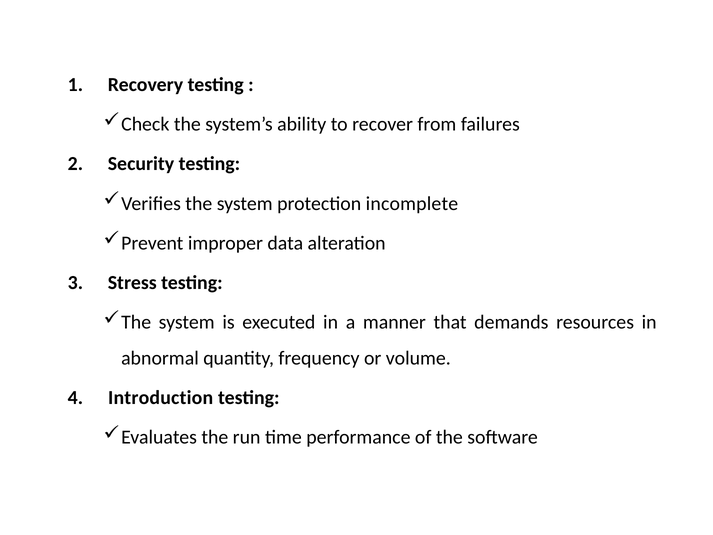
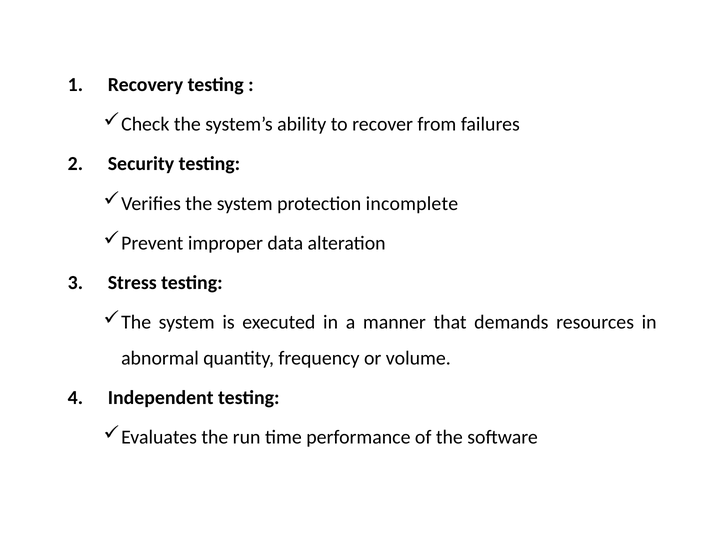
Introduction: Introduction -> Independent (161, 397)
